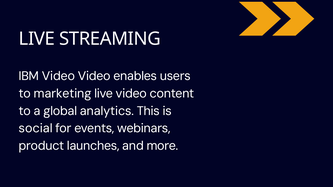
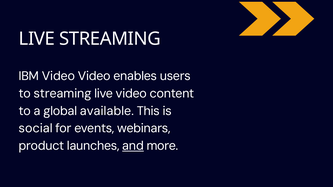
to marketing: marketing -> streaming (63, 94)
analytics: analytics -> available (107, 111)
and underline: none -> present (133, 146)
